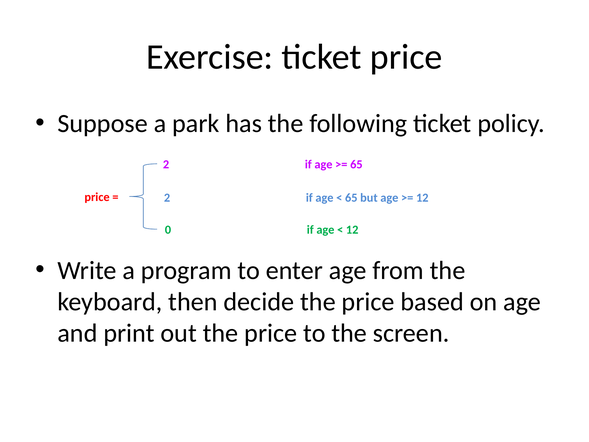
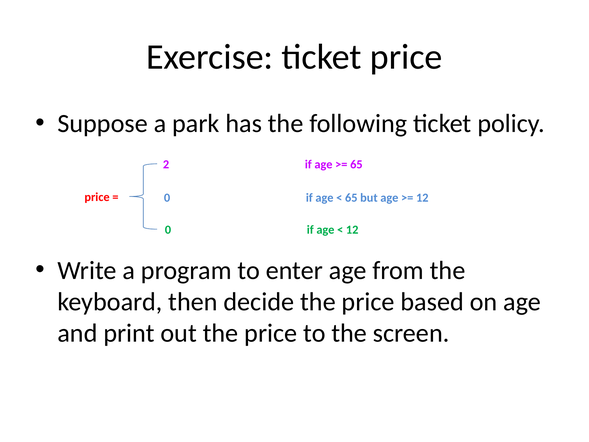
2: 2 -> 0 (167, 198)
